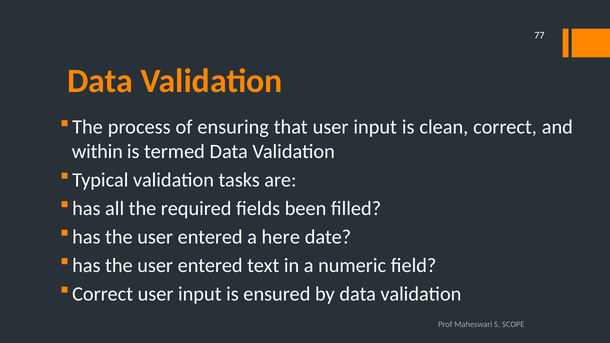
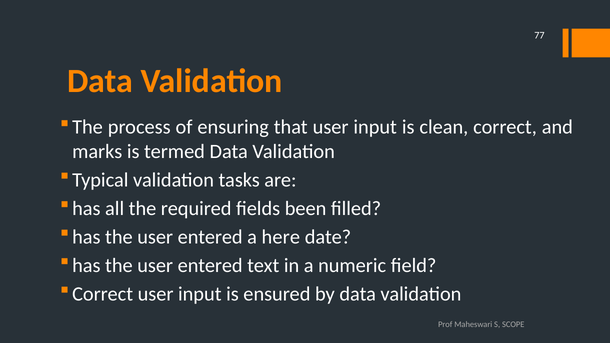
within: within -> marks (97, 152)
